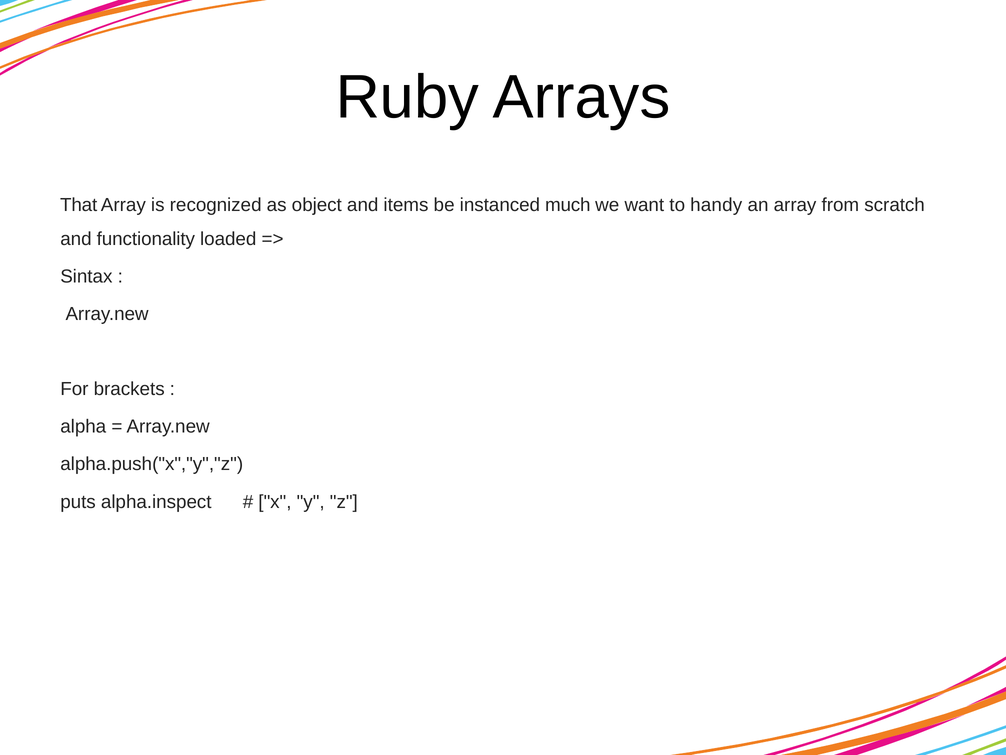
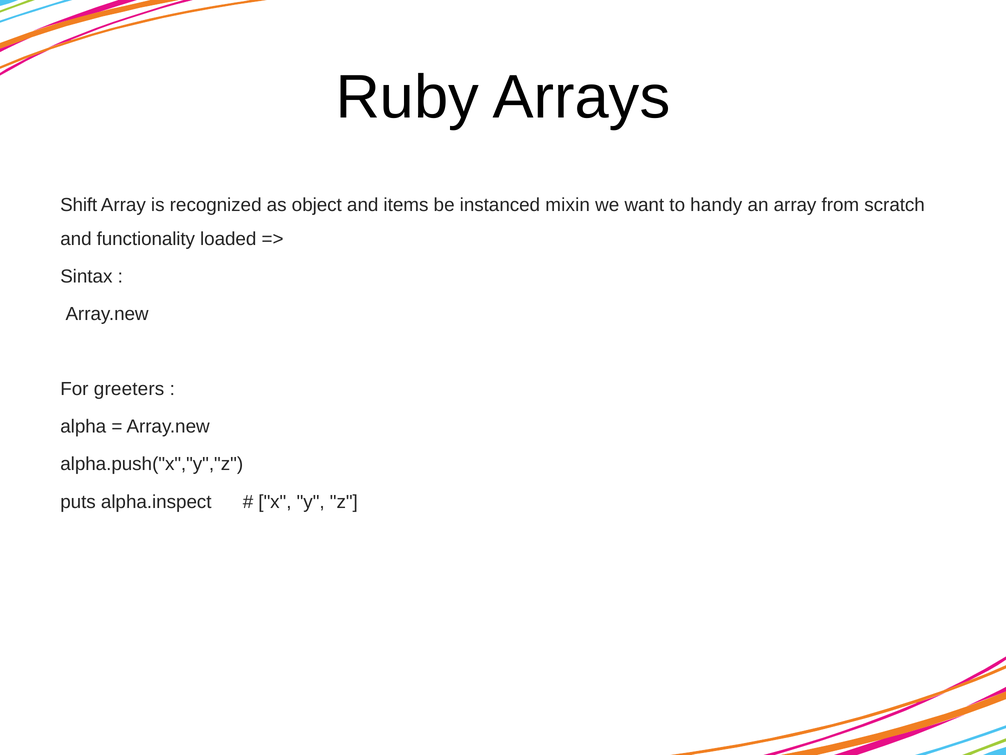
That: That -> Shift (79, 205)
much: much -> mixin (568, 205)
brackets: brackets -> greeters (129, 389)
